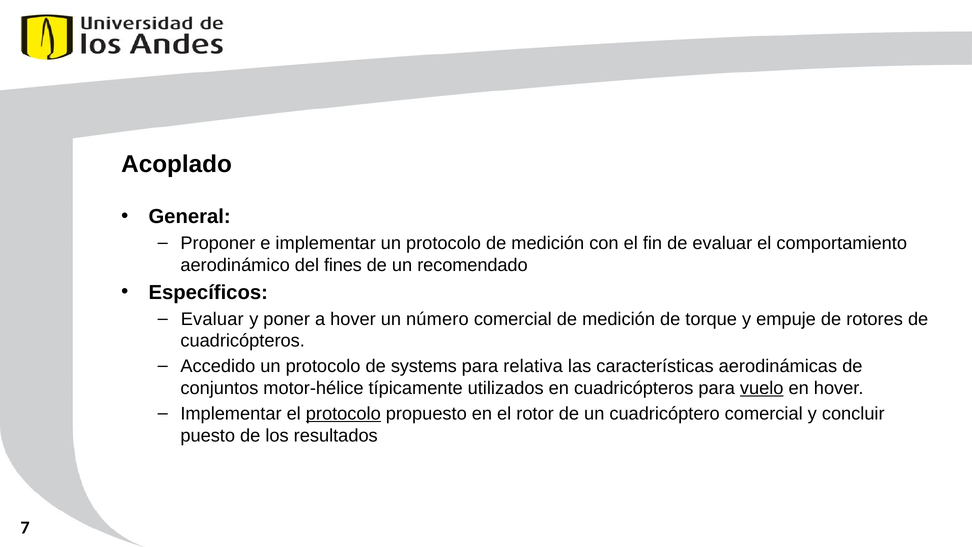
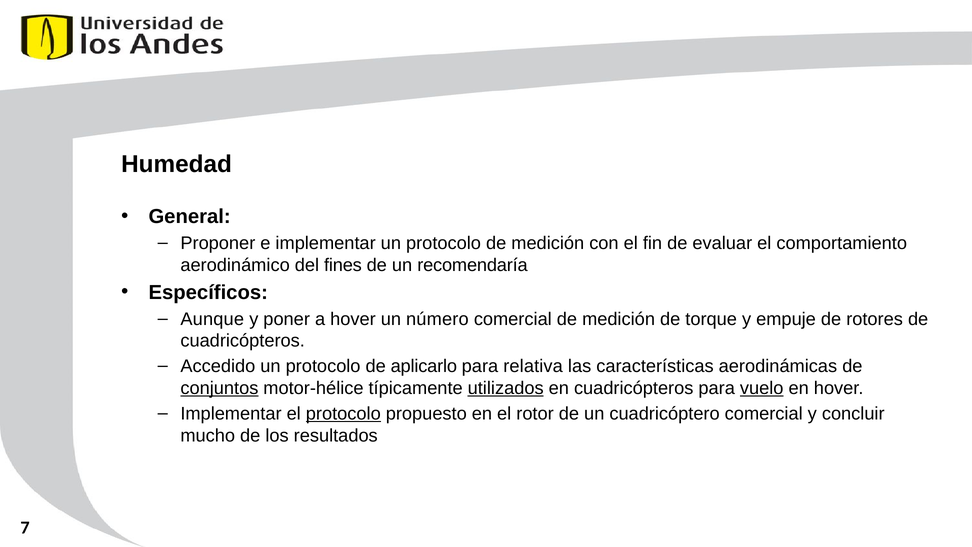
Acoplado: Acoplado -> Humedad (177, 164)
recomendado: recomendado -> recomendaría (472, 265)
Evaluar: Evaluar -> Aunque (212, 319)
systems: systems -> aplicarlo (424, 366)
conjuntos underline: none -> present (219, 388)
utilizados underline: none -> present (506, 388)
puesto: puesto -> mucho (208, 436)
